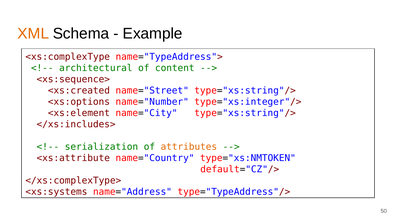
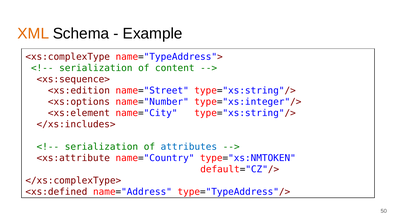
architectural: architectural -> serialization (96, 68)
<xs:created: <xs:created -> <xs:edition (79, 90)
attributes colour: orange -> blue (189, 147)
<xs:systems: <xs:systems -> <xs:defined (56, 191)
